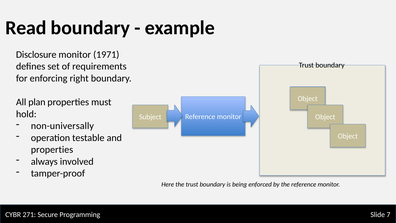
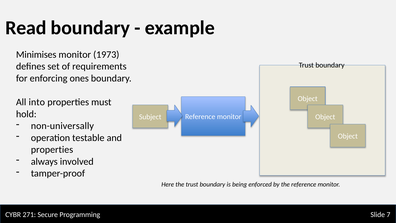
Disclosure: Disclosure -> Minimises (36, 54)
1971: 1971 -> 1973 (106, 54)
right: right -> ones (79, 78)
plan: plan -> into (37, 102)
